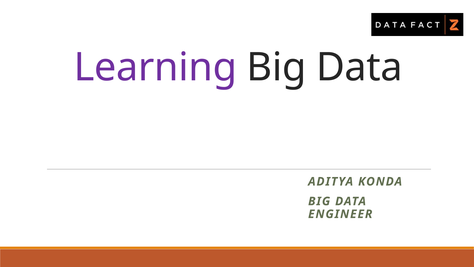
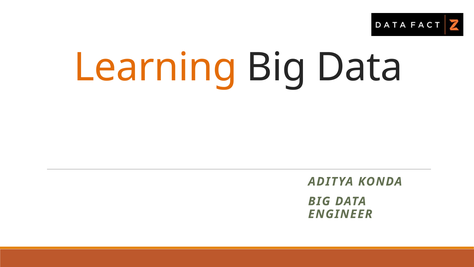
Learning colour: purple -> orange (155, 67)
